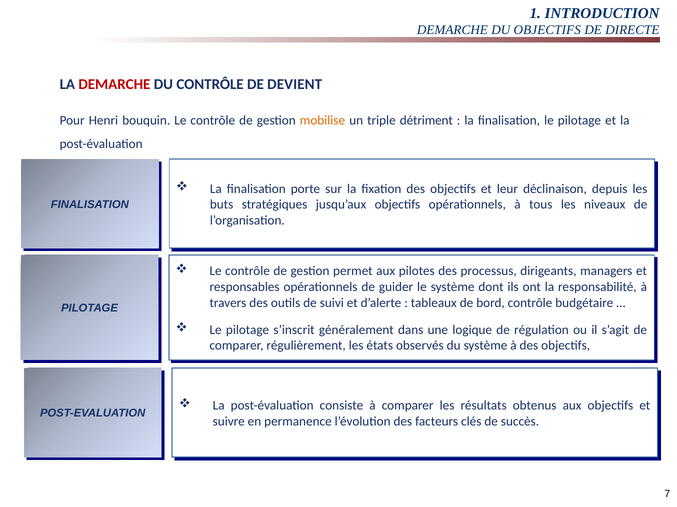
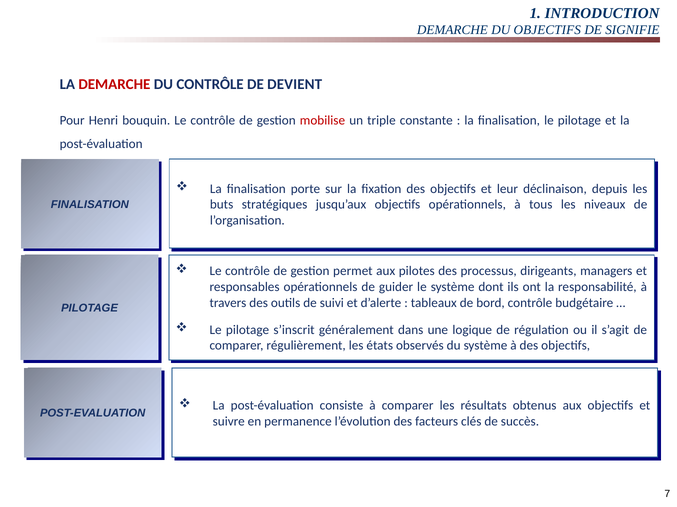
DIRECTE: DIRECTE -> SIGNIFIE (632, 30)
mobilise colour: orange -> red (322, 120)
détriment: détriment -> constante (426, 120)
